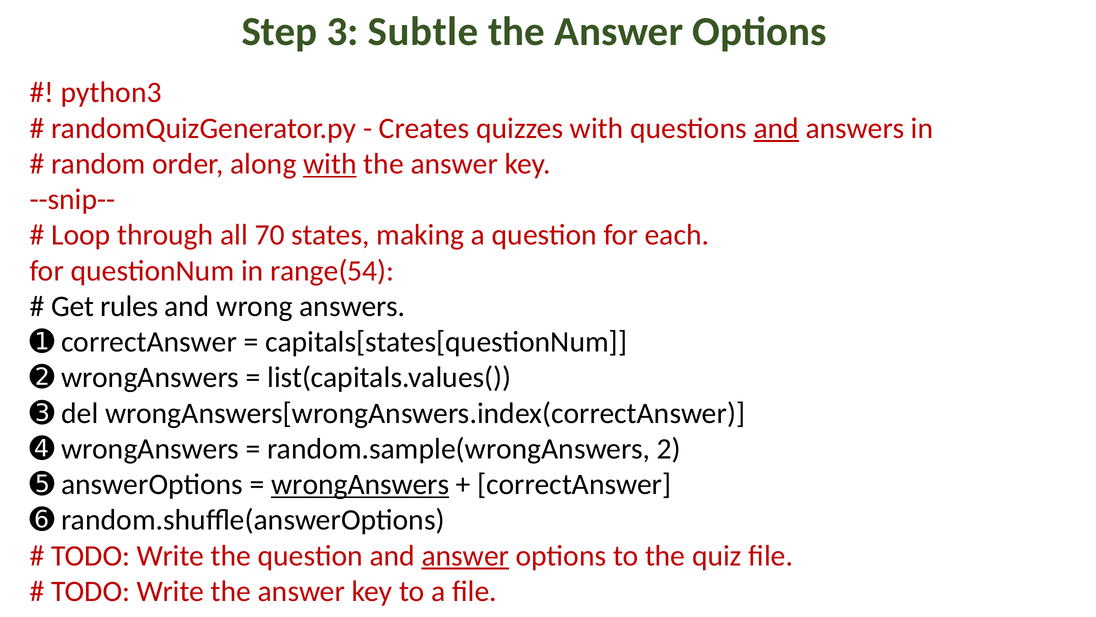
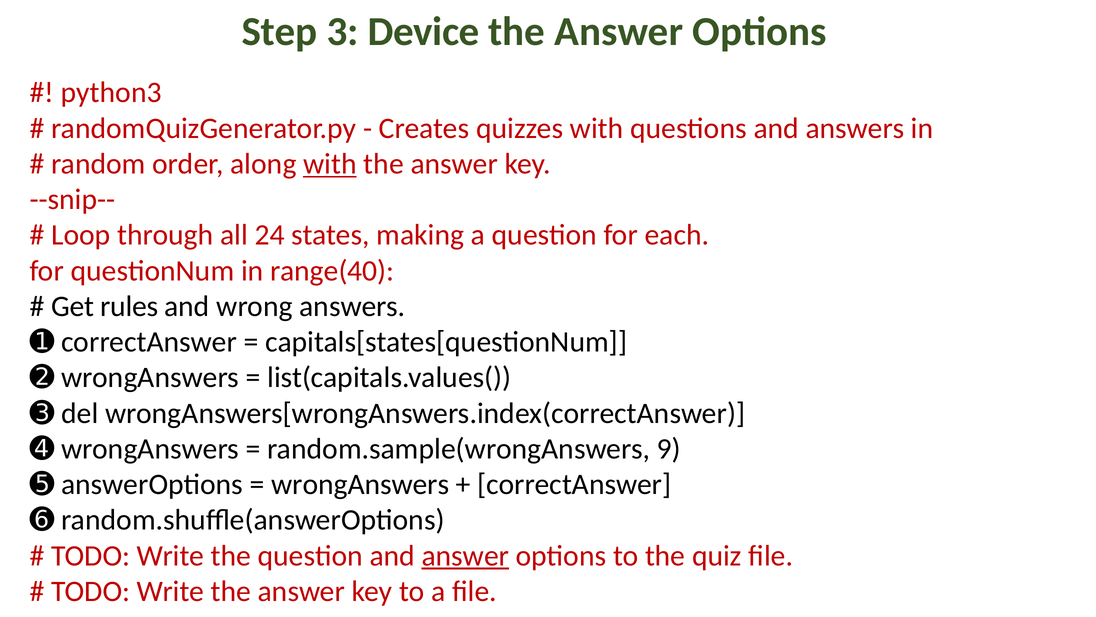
Subtle: Subtle -> Device (424, 32)
and underline: present -> none (776, 128)
70: 70 -> 24 (270, 235)
range(54: range(54 -> range(40 (332, 271)
2: 2 -> 9 (669, 449)
wrongAnswers underline: present -> none (360, 484)
